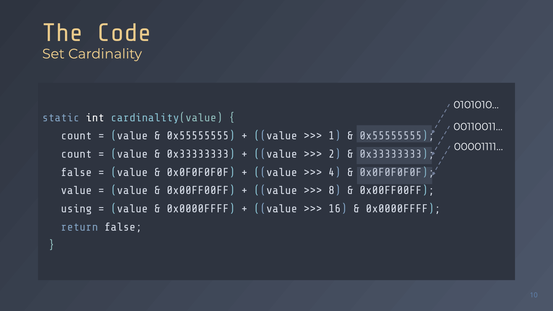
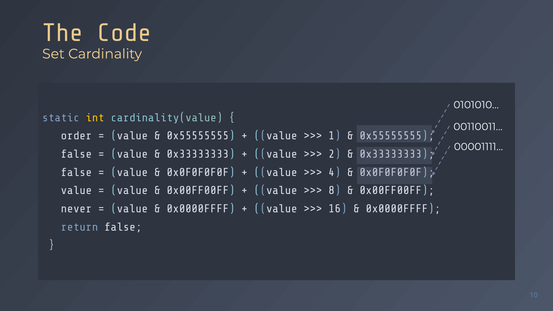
int colour: white -> yellow (95, 118)
count: count -> order (76, 136)
count: count -> false (76, 154)
using: using -> never (76, 209)
